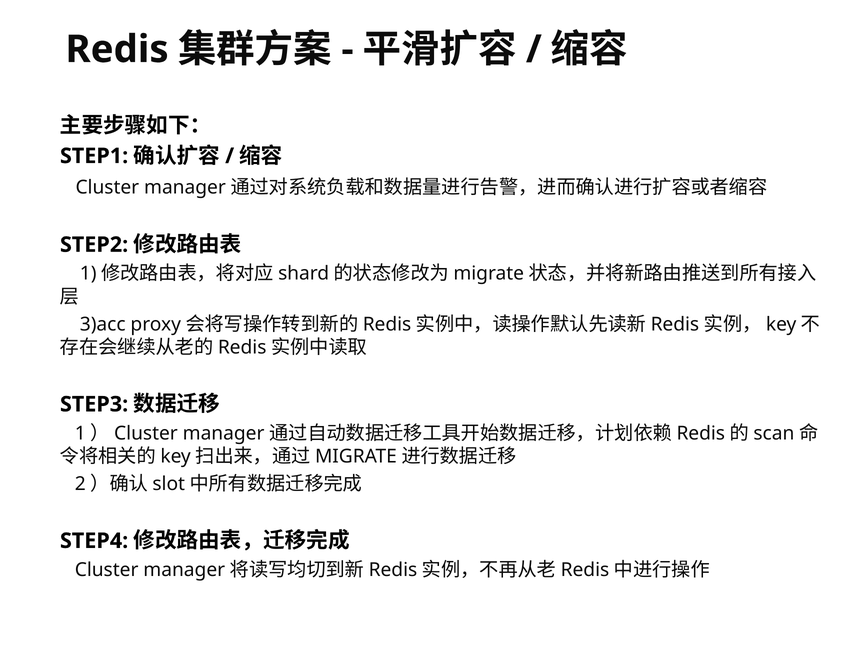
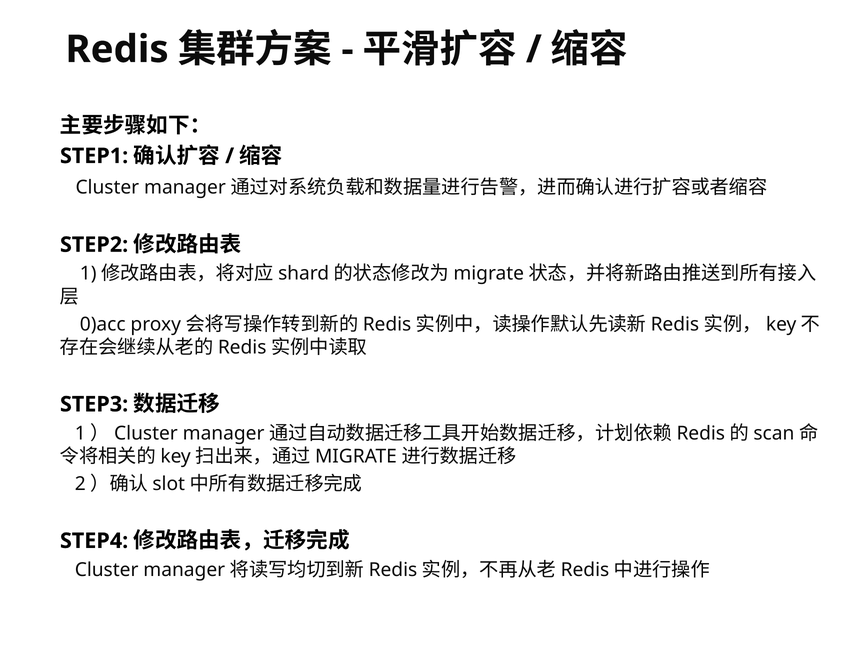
3)acc: 3)acc -> 0)acc (103, 325)
